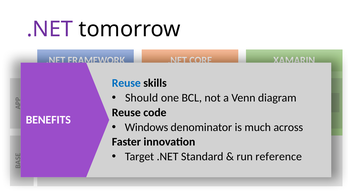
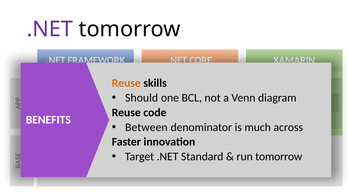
Reuse colour: blue -> orange (126, 83)
Windows: Windows -> Between (146, 127)
run reference: reference -> tomorrow (279, 156)
